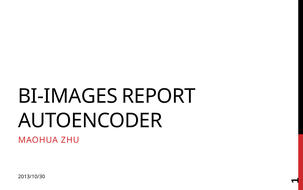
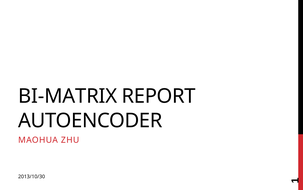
BI-IMAGES: BI-IMAGES -> BI-MATRIX (68, 96)
